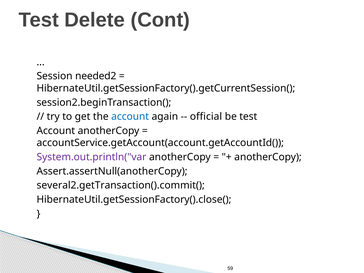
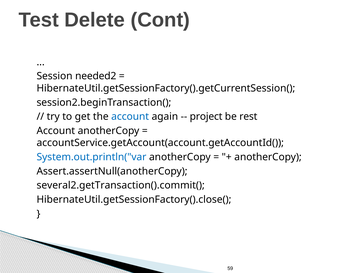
official: official -> project (206, 117)
be test: test -> rest (248, 117)
System.out.println("var colour: purple -> blue (91, 157)
